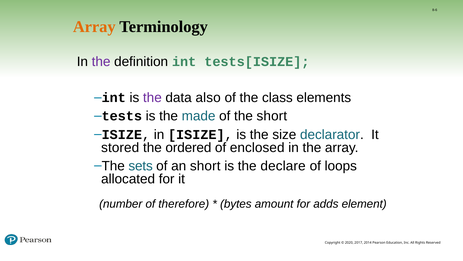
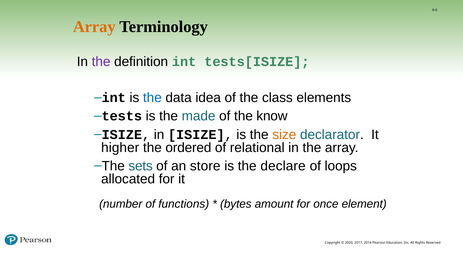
the colour: purple -> blue (152, 98)
also: also -> idea (208, 98)
the short: short -> know (272, 116)
size colour: black -> orange (284, 134)
stored: stored -> higher (120, 147)
enclosed: enclosed -> relational (257, 147)
an short: short -> store (205, 166)
therefore: therefore -> functions (184, 203)
adds: adds -> once (326, 203)
